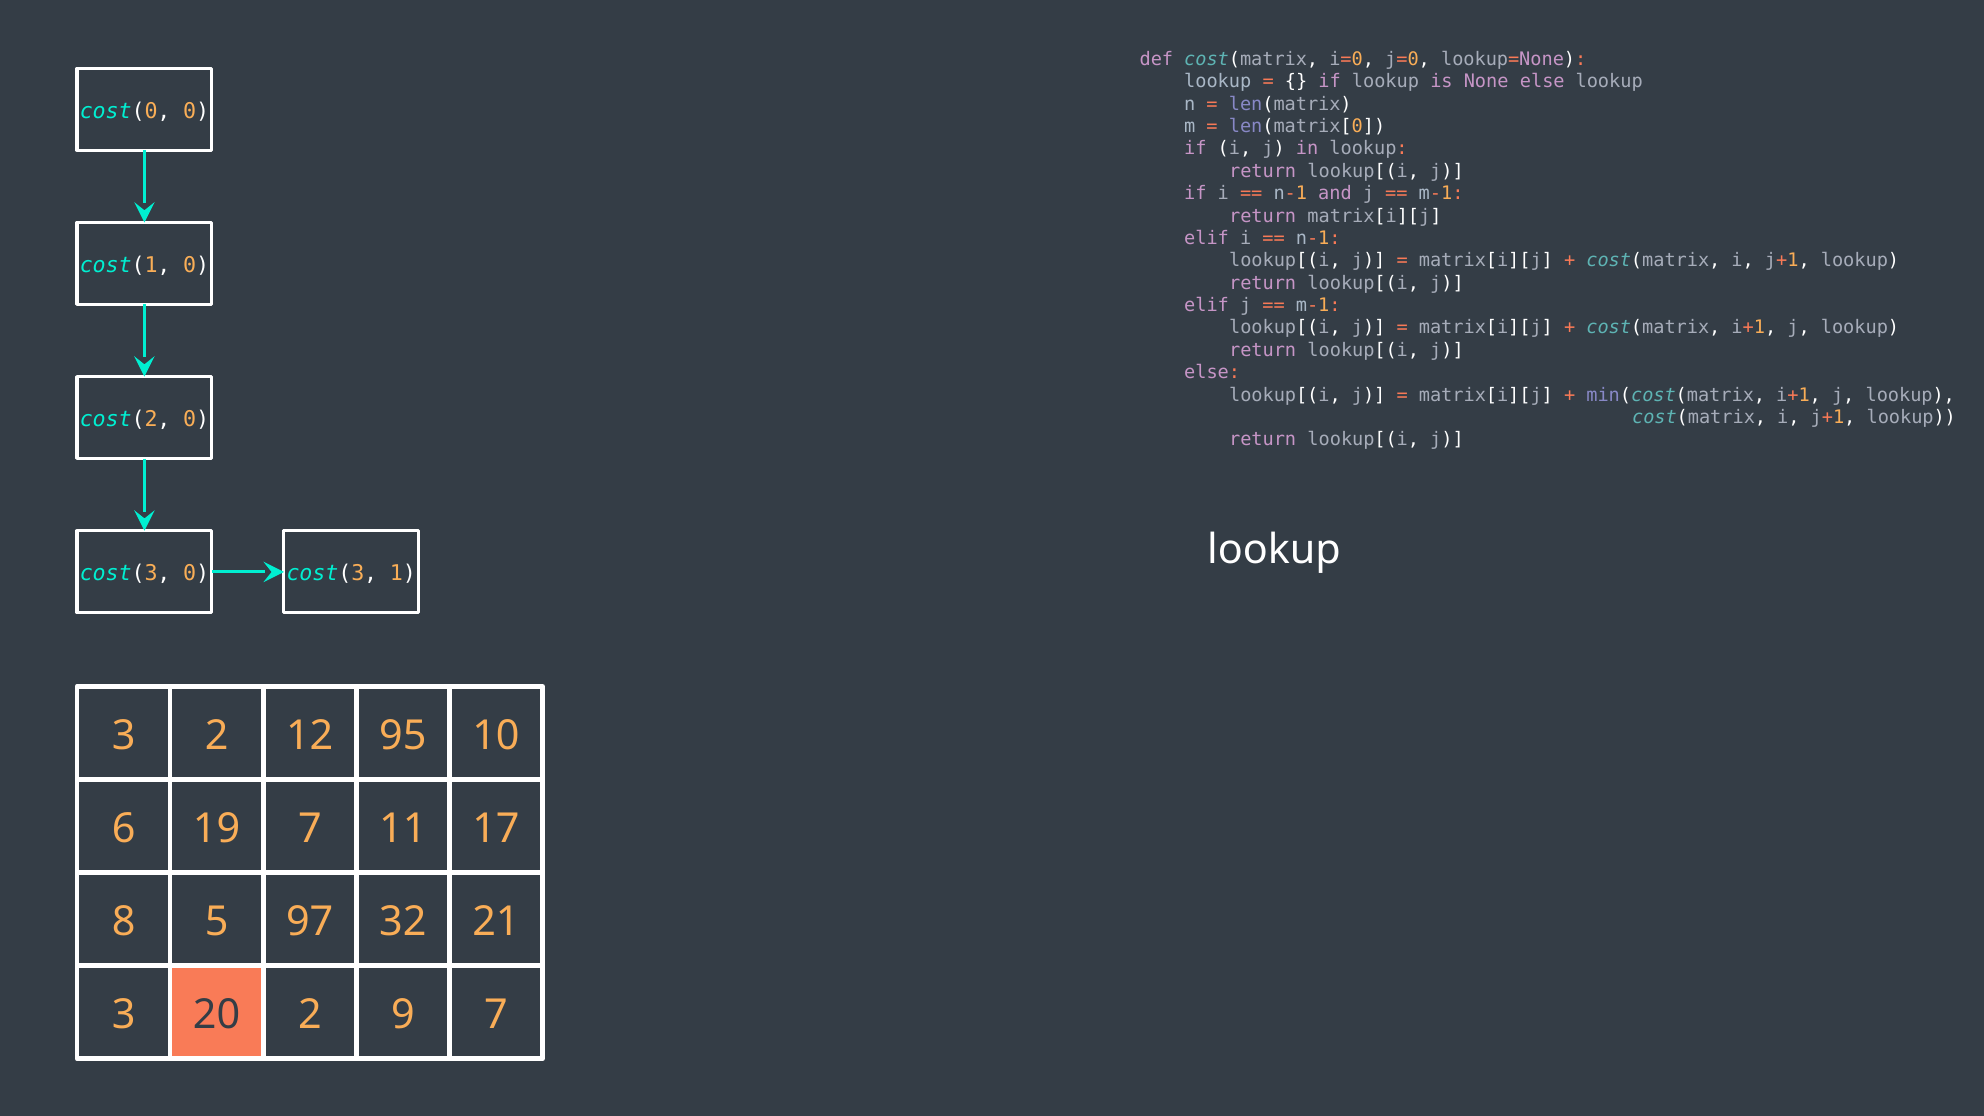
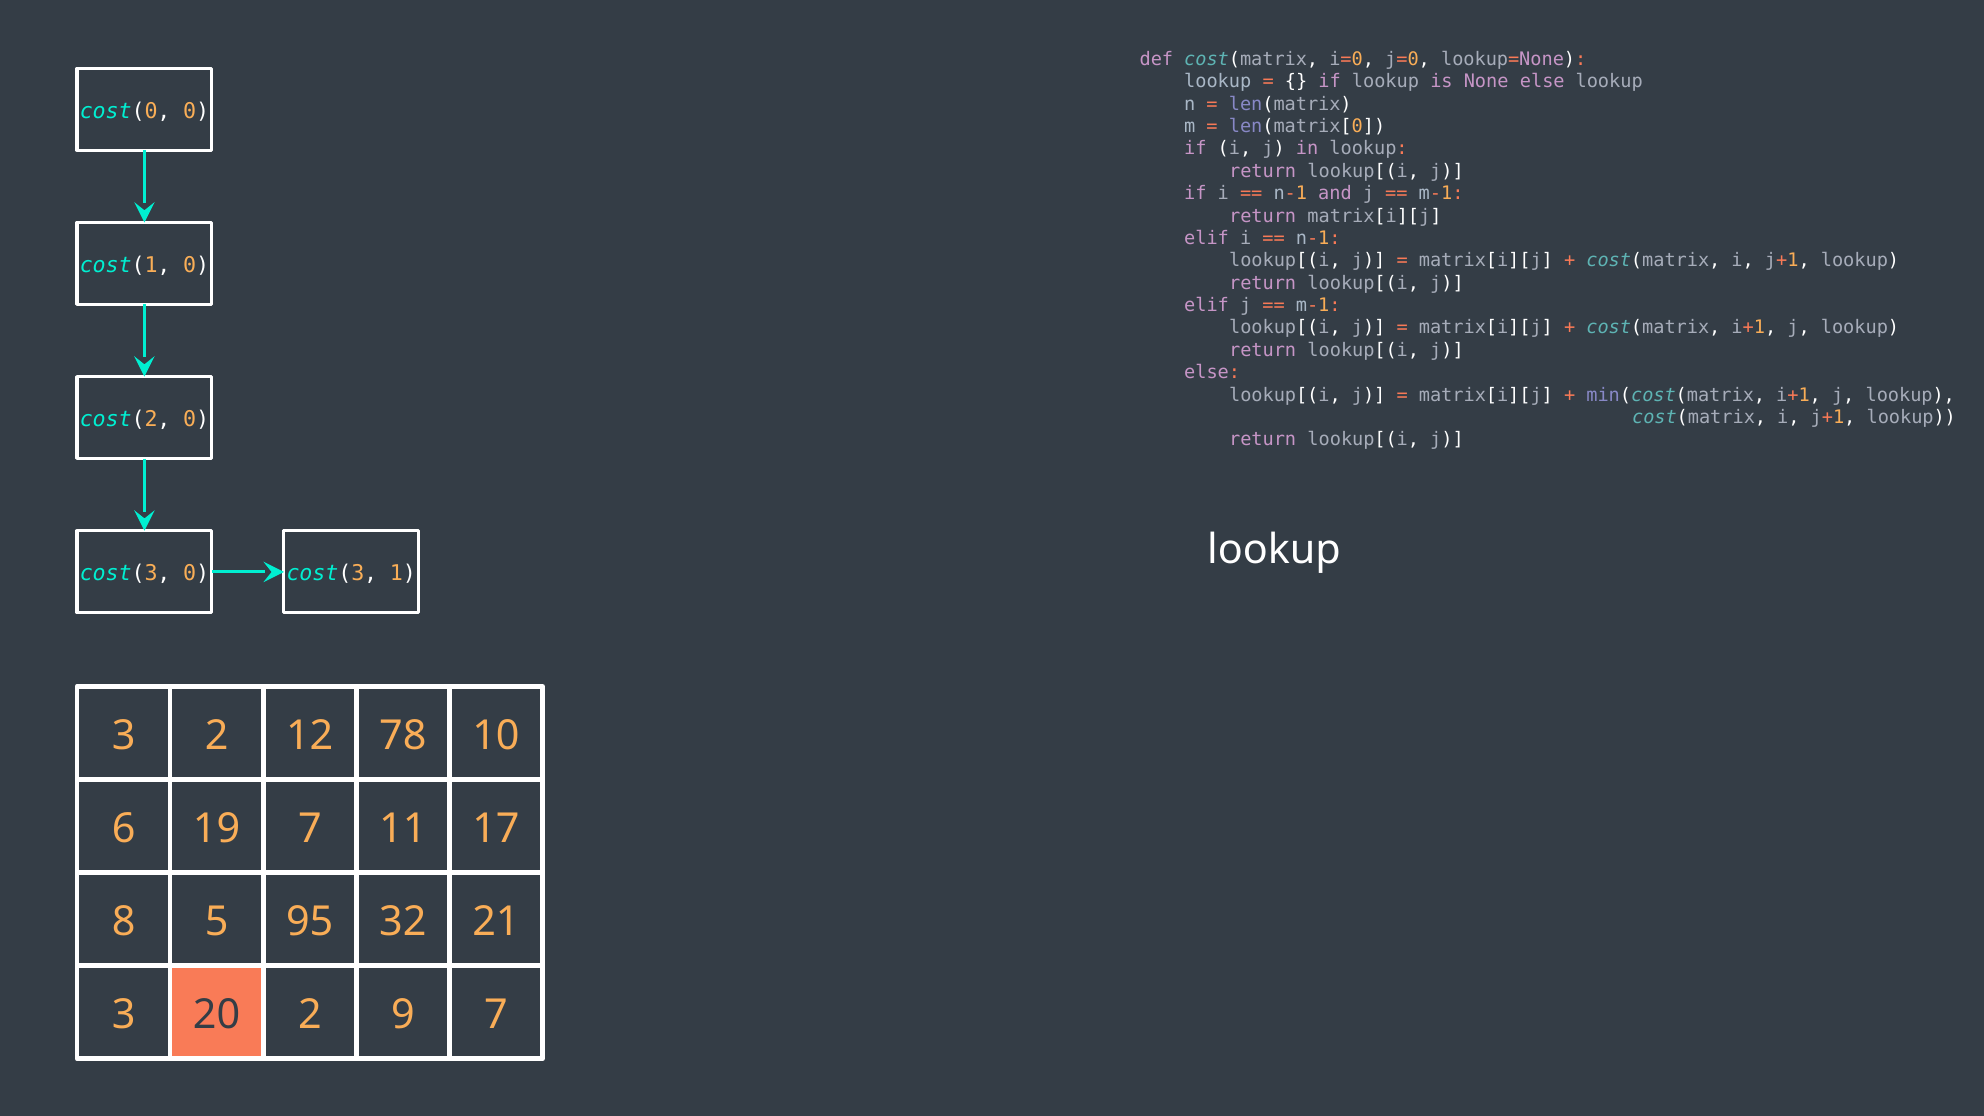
95: 95 -> 78 (403, 736)
97: 97 -> 95 (310, 922)
